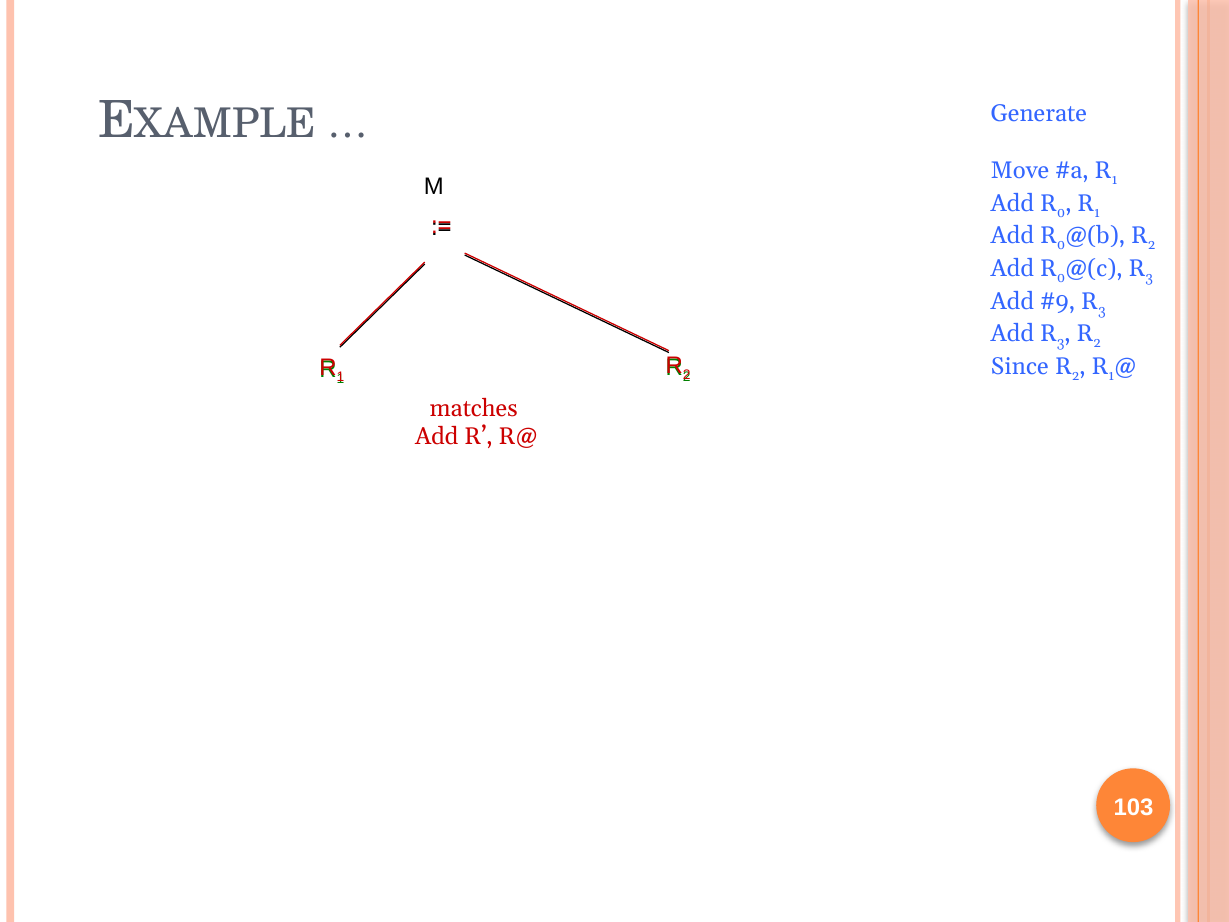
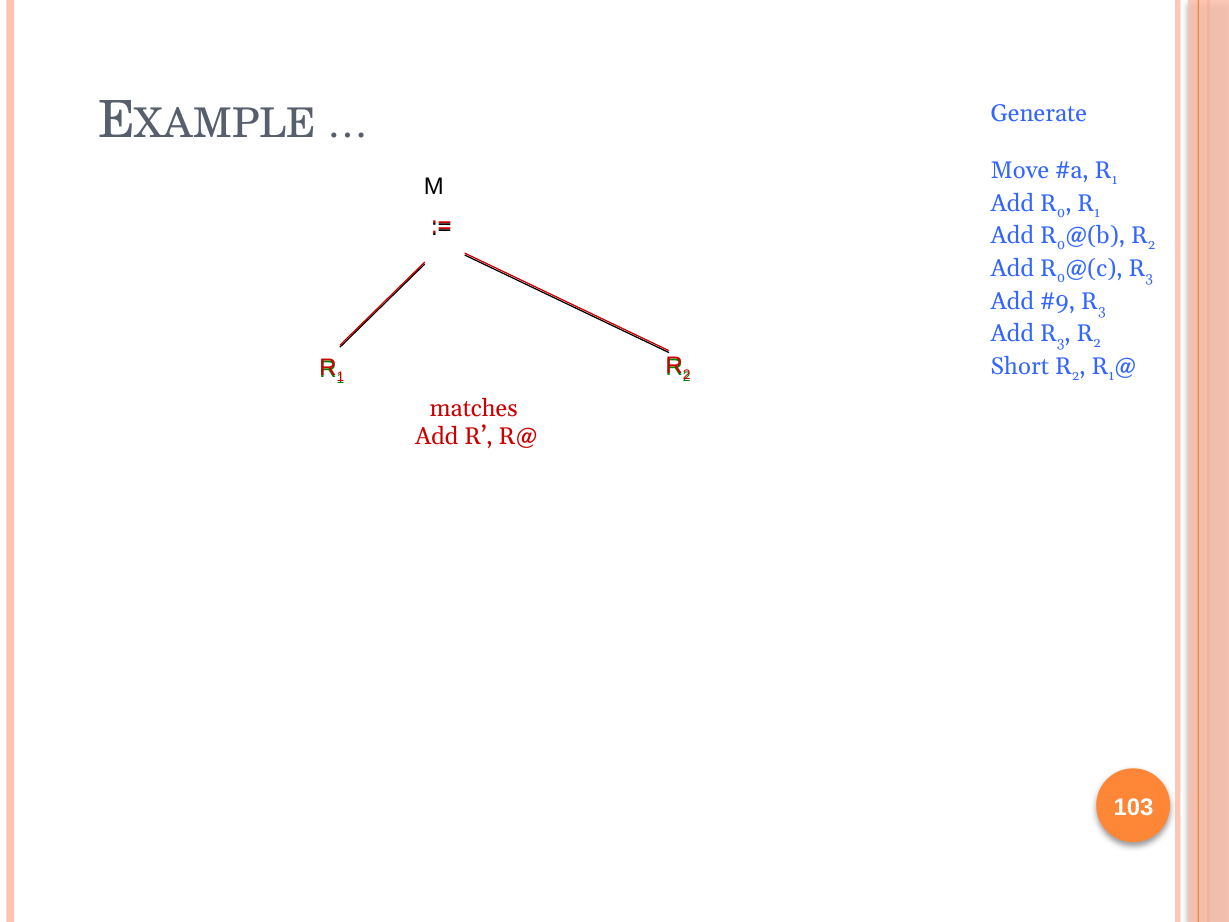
Since: Since -> Short (1020, 366)
